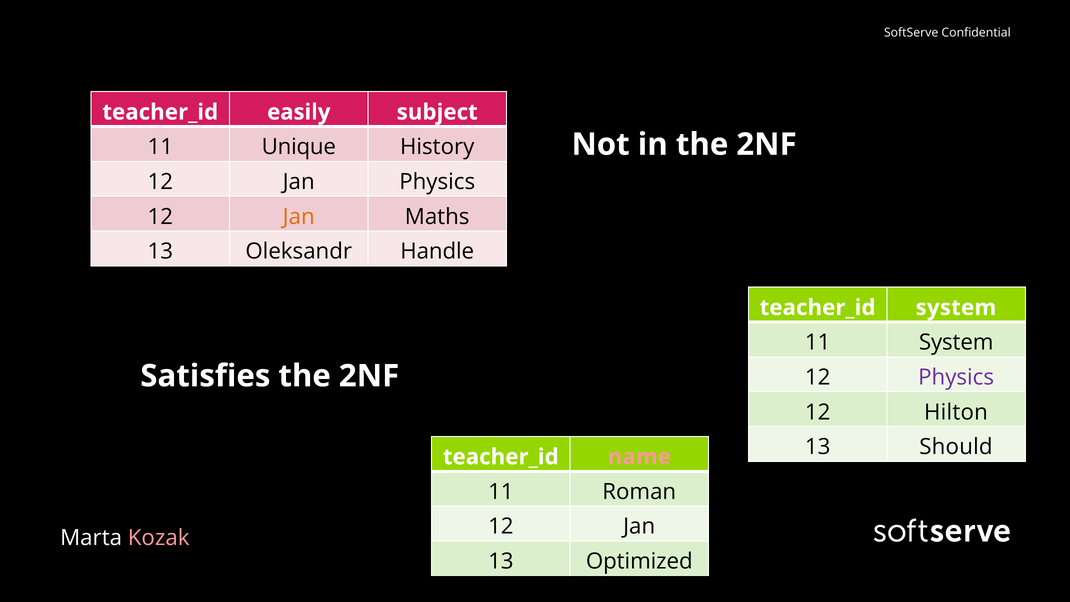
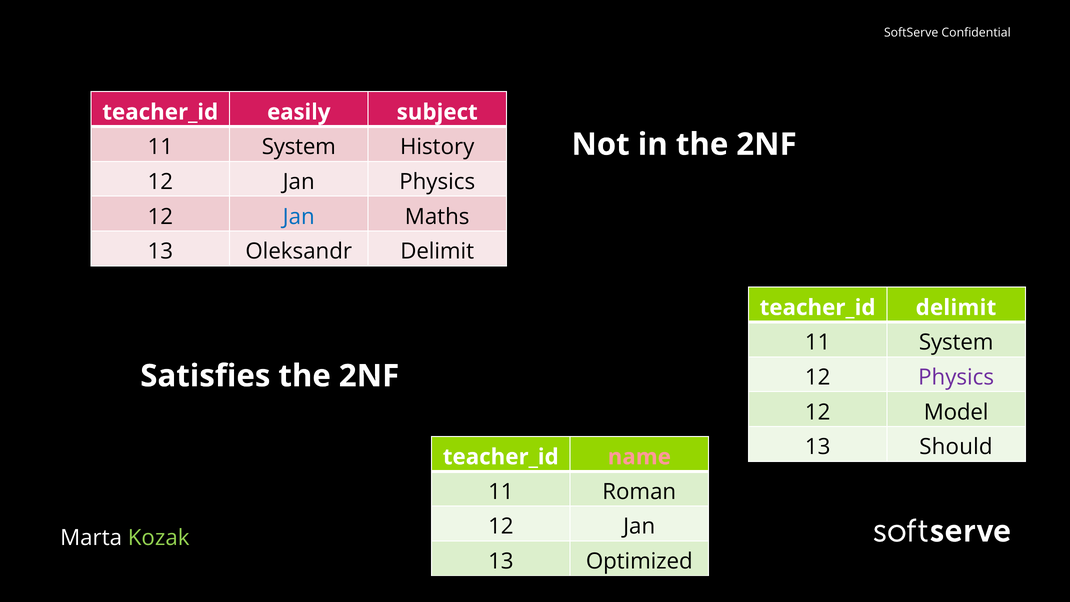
Unique: Unique -> System (299, 147)
Jan colour: orange -> blue (299, 217)
Oleksandr Handle: Handle -> Delimit (437, 251)
system: system -> delimit (956, 308)
Hilton: Hilton -> Model (956, 412)
Kozak colour: pink -> light green (159, 538)
